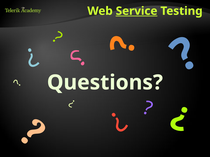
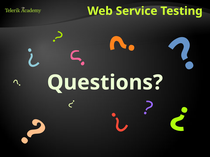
Service underline: present -> none (137, 11)
